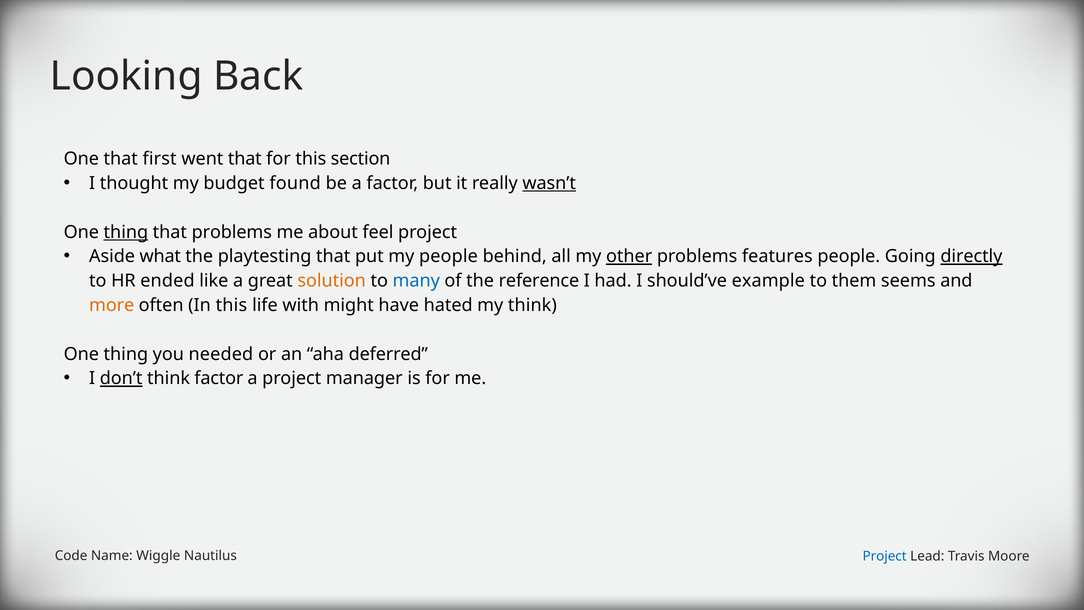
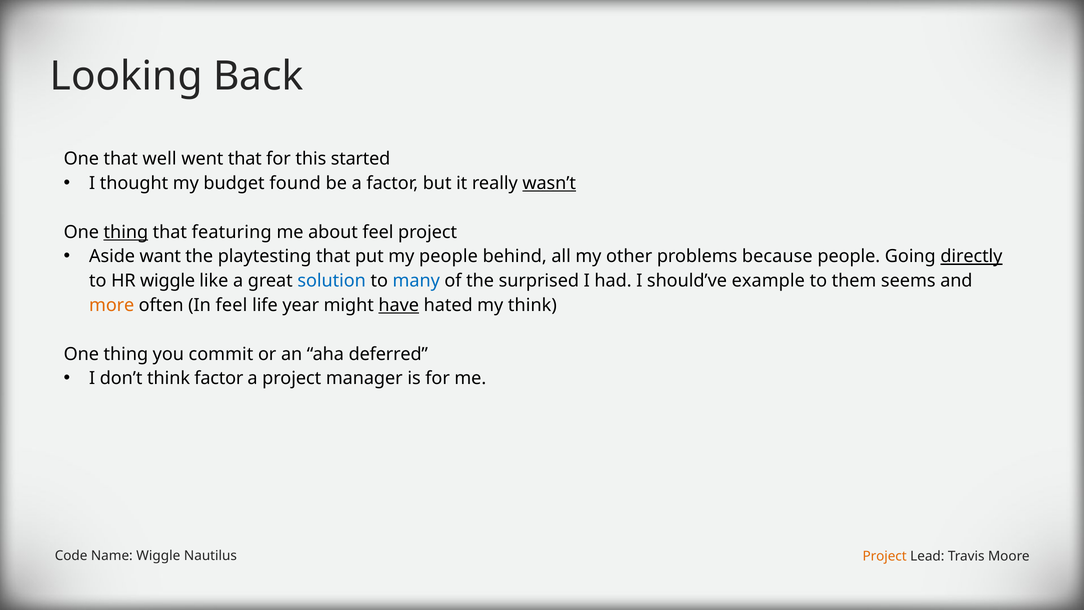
first: first -> well (160, 159)
section: section -> started (361, 159)
that problems: problems -> featuring (232, 232)
what: what -> want (160, 256)
other underline: present -> none (629, 256)
features: features -> because (777, 256)
HR ended: ended -> wiggle (168, 281)
solution colour: orange -> blue (332, 281)
reference: reference -> surprised (539, 281)
In this: this -> feel (231, 305)
with: with -> year (301, 305)
have underline: none -> present (399, 305)
needed: needed -> commit (221, 354)
don’t underline: present -> none (121, 378)
Project colour: blue -> orange (885, 556)
